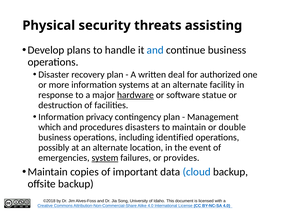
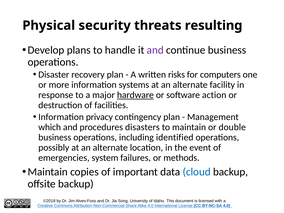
assisting: assisting -> resulting (214, 25)
and colour: blue -> purple (155, 50)
deal: deal -> risks (177, 75)
authorized: authorized -> computers (220, 75)
statue: statue -> action (214, 95)
system underline: present -> none (105, 158)
provides: provides -> methods (181, 158)
